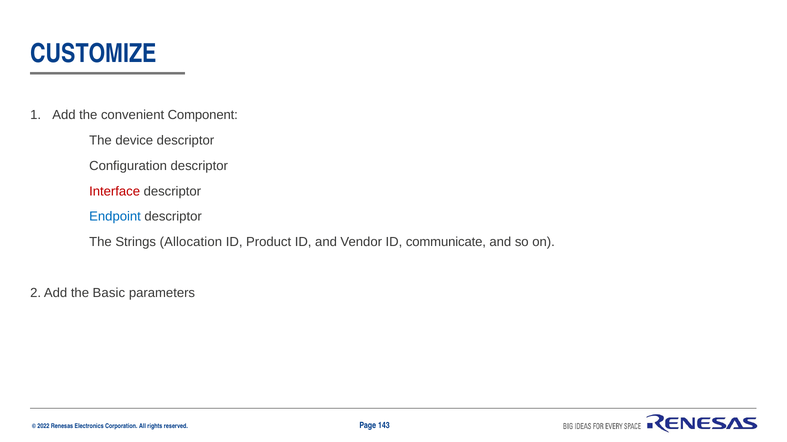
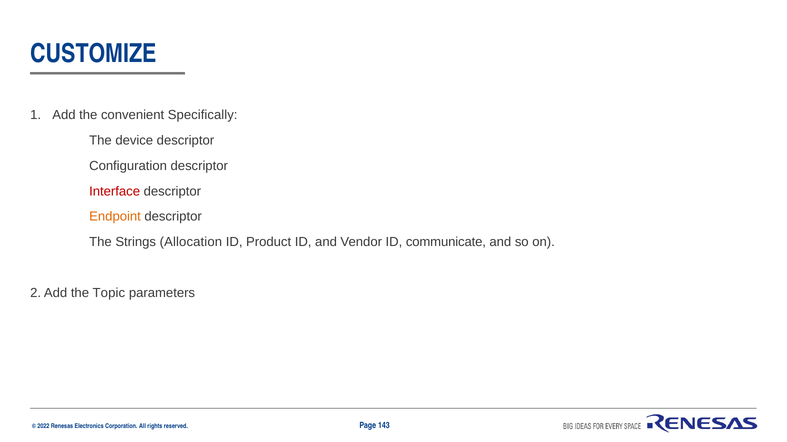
Component: Component -> Specifically (203, 115)
Endpoint colour: blue -> orange (115, 217)
Basic: Basic -> Topic (109, 293)
